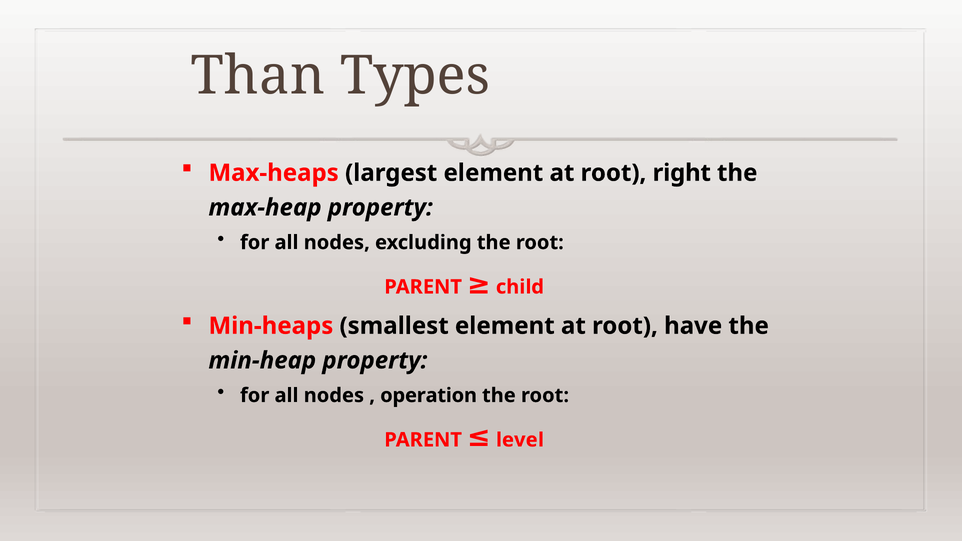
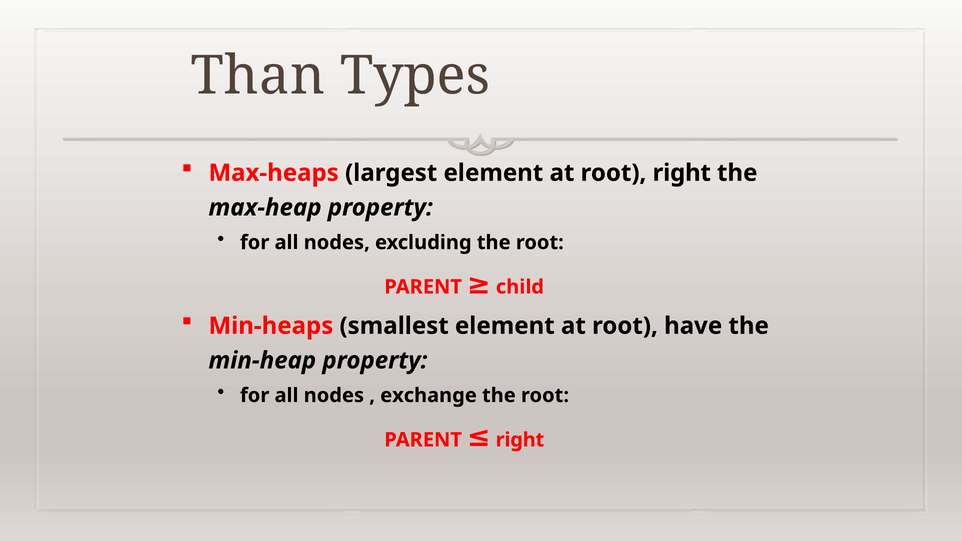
operation: operation -> exchange (429, 396)
level: level -> right (520, 440)
